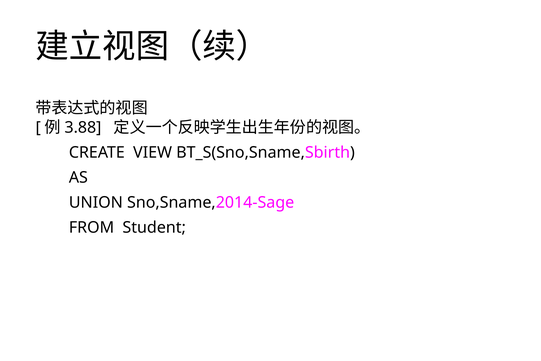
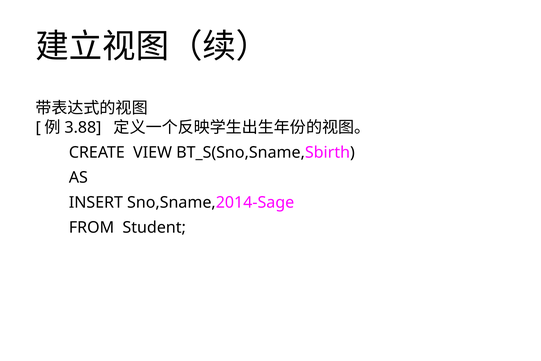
UNION: UNION -> INSERT (96, 202)
